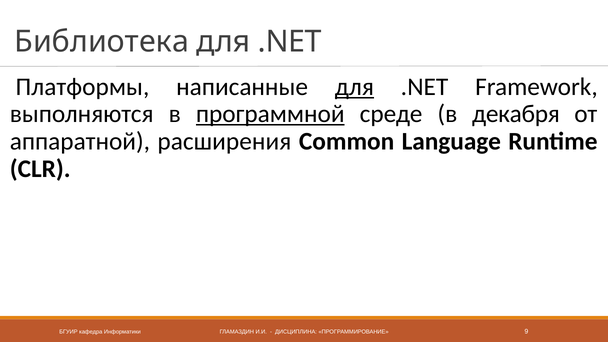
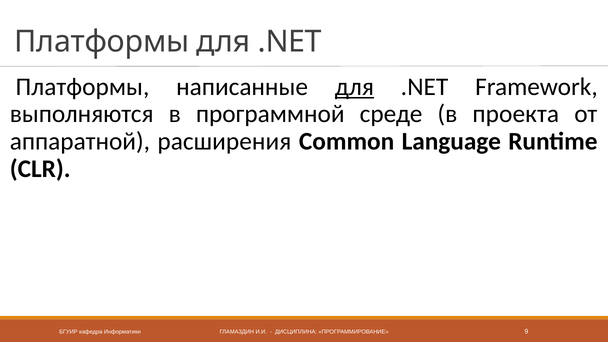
Библиотека: Библиотека -> Платформы (102, 42)
программной underline: present -> none (270, 114)
декабря: декабря -> проекта (516, 114)
